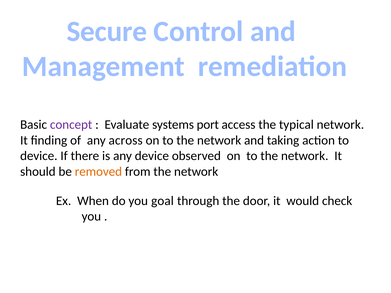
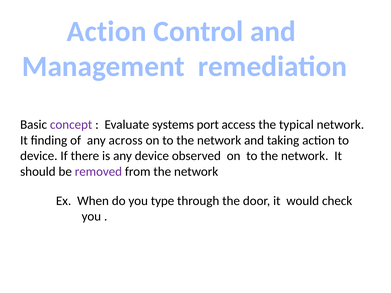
Secure: Secure -> Action (107, 31)
removed colour: orange -> purple (98, 172)
goal: goal -> type (163, 201)
